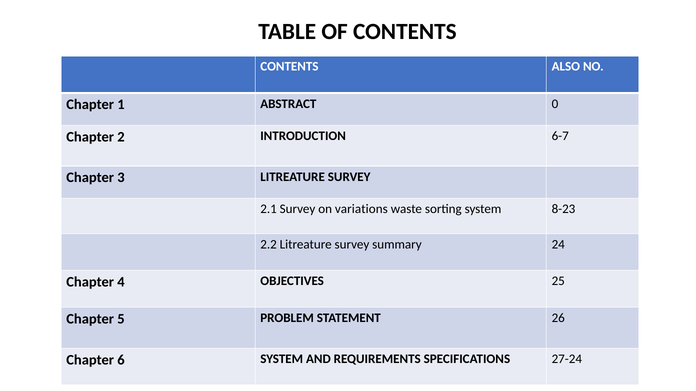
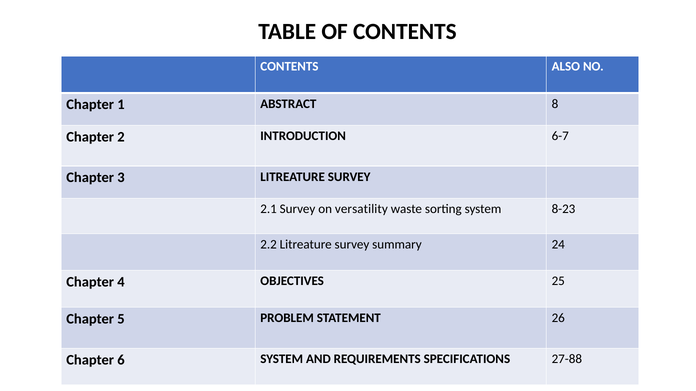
0: 0 -> 8 (555, 104)
variations: variations -> versatility (361, 209)
27-24: 27-24 -> 27-88 (567, 359)
